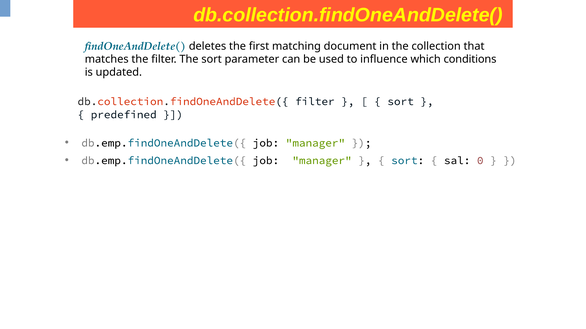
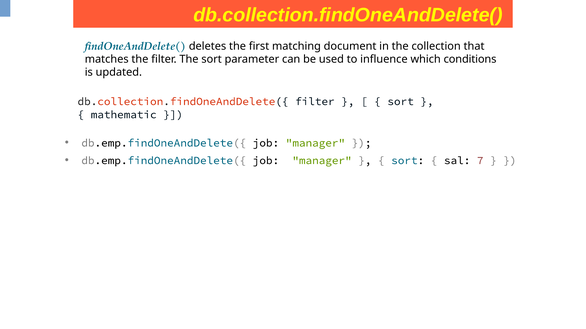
predefined: predefined -> mathematic (124, 115)
0: 0 -> 7 (480, 161)
